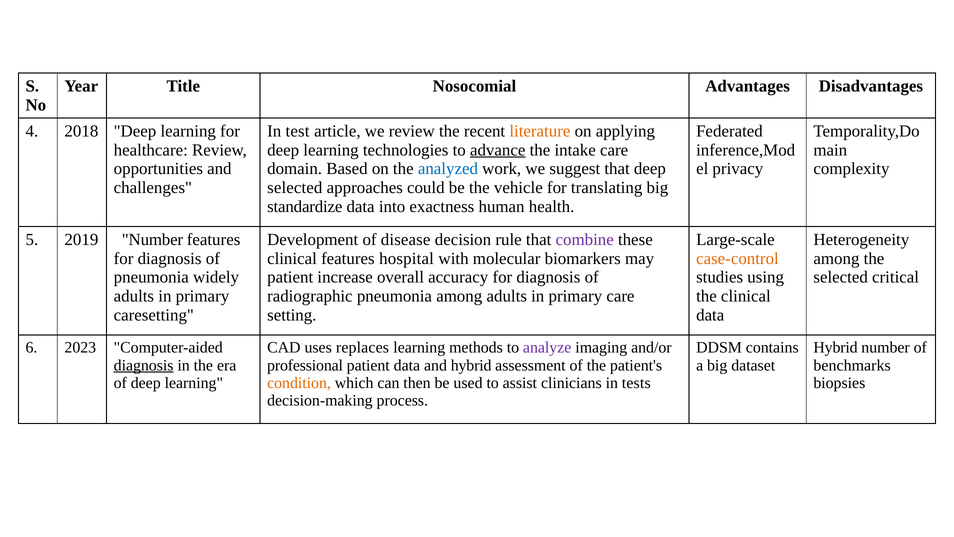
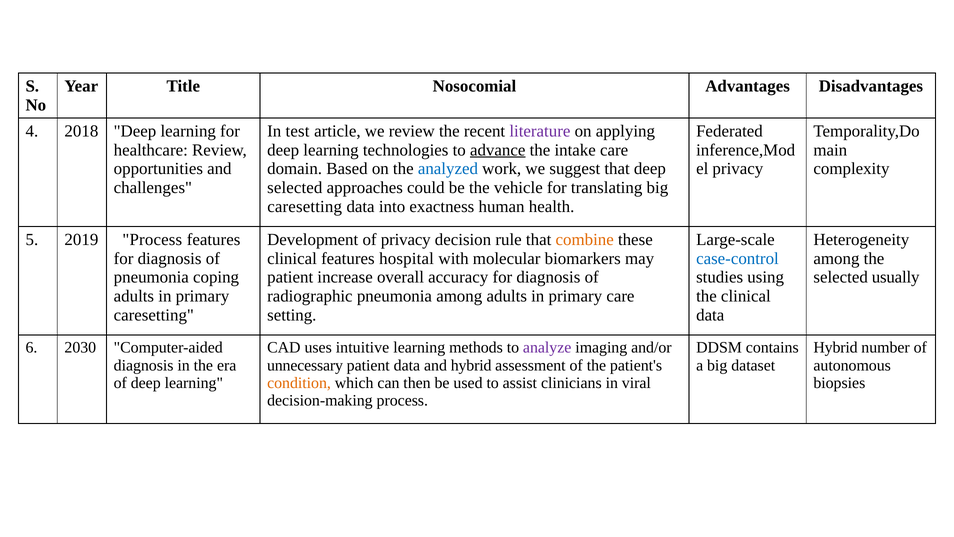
literature colour: orange -> purple (540, 131)
standardize: standardize -> caresetting (305, 206)
2019 Number: Number -> Process (152, 240)
of disease: disease -> privacy (406, 240)
combine colour: purple -> orange (585, 240)
case-control colour: orange -> blue (737, 258)
widely: widely -> coping (216, 277)
critical: critical -> usually (896, 277)
2023: 2023 -> 2030 (80, 347)
replaces: replaces -> intuitive (363, 347)
diagnosis underline: present -> none (144, 365)
professional: professional -> unnecessary (305, 365)
benchmarks: benchmarks -> autonomous (852, 365)
tests: tests -> viral (636, 383)
